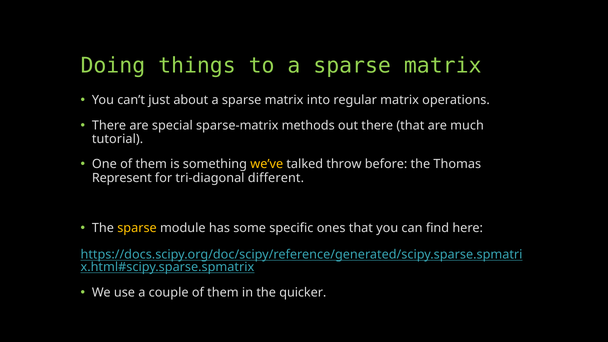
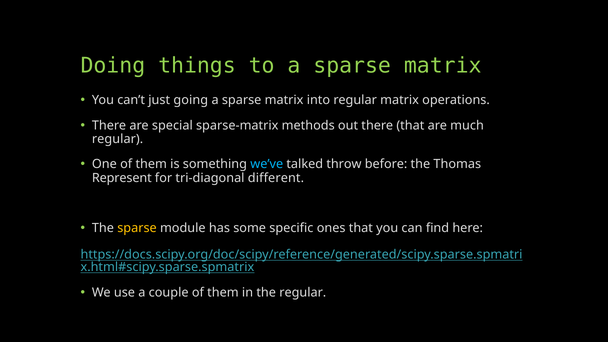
about: about -> going (191, 100)
tutorial: tutorial -> regular (118, 139)
we’ve colour: yellow -> light blue (267, 164)
the quicker: quicker -> regular (303, 293)
